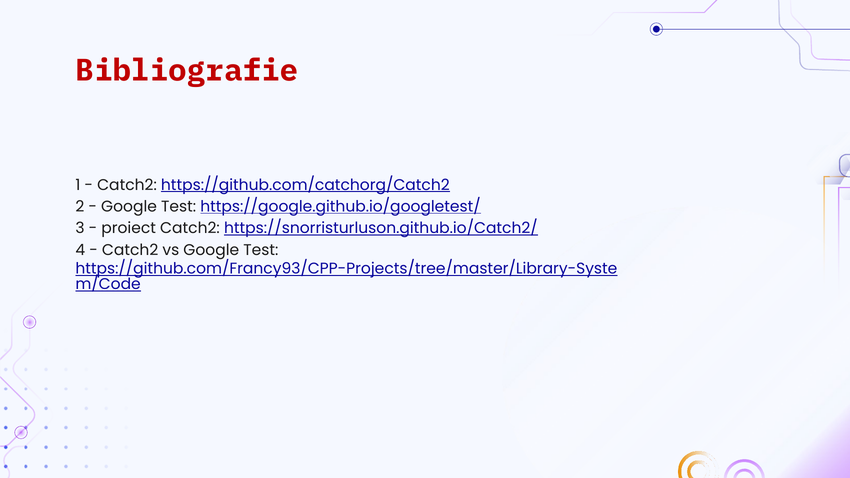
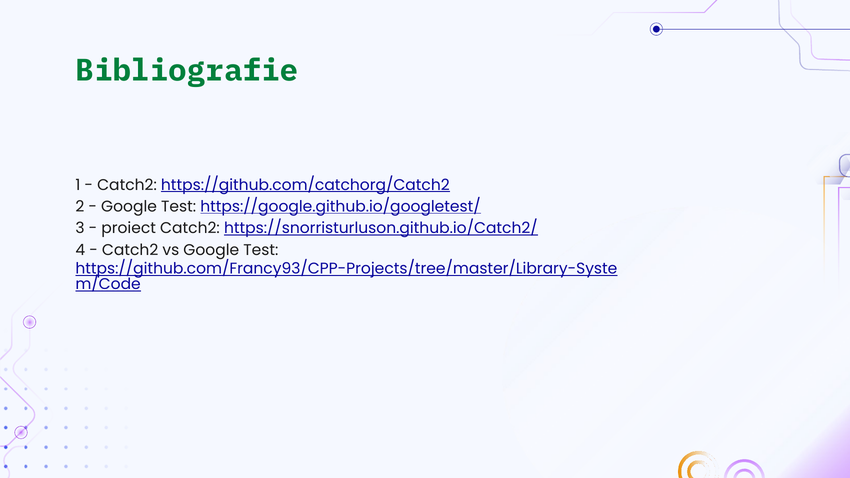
Bibliografie colour: red -> green (187, 71)
